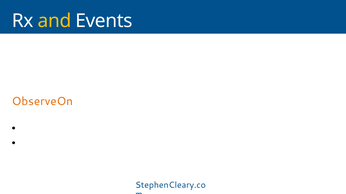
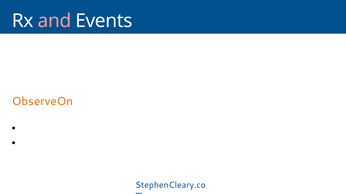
and colour: yellow -> pink (54, 21)
